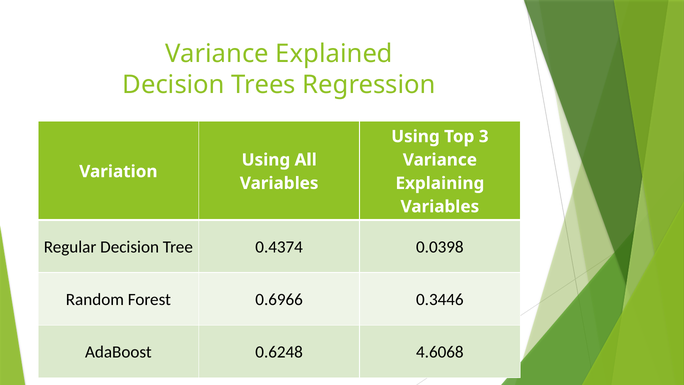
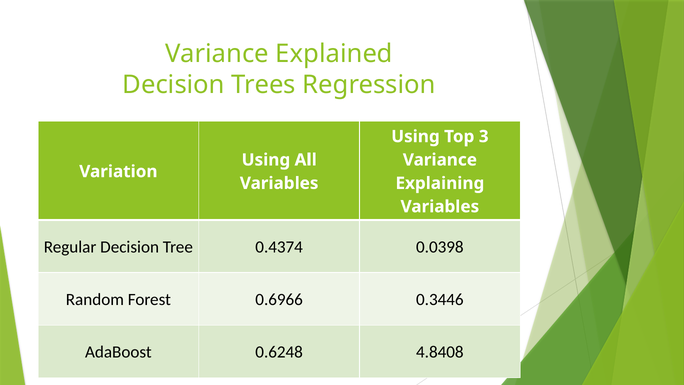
4.6068: 4.6068 -> 4.8408 (440, 352)
